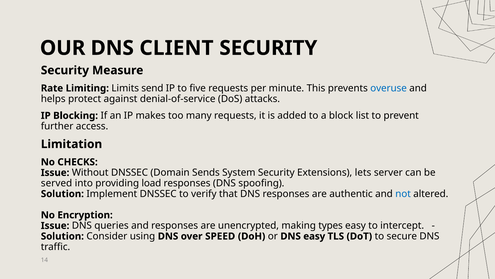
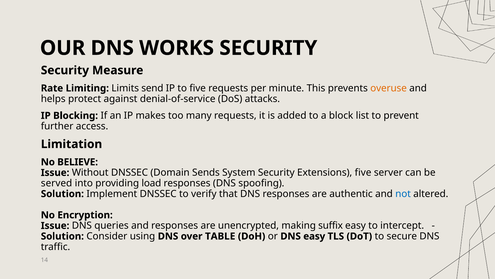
CLIENT: CLIENT -> WORKS (177, 48)
overuse colour: blue -> orange (389, 88)
CHECKS: CHECKS -> BELIEVE (78, 162)
Extensions lets: lets -> five (363, 172)
types: types -> suffix (331, 225)
SPEED: SPEED -> TABLE (220, 236)
